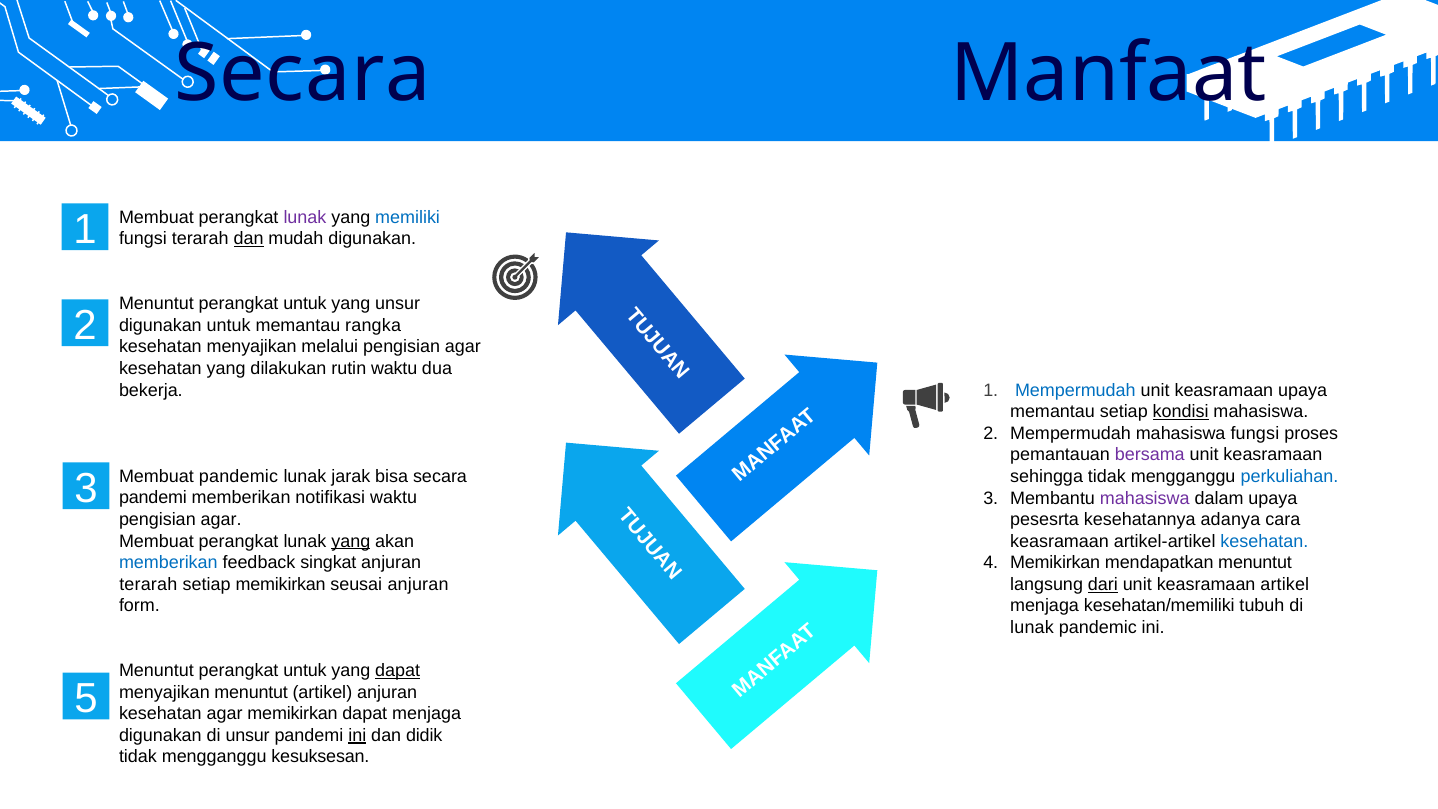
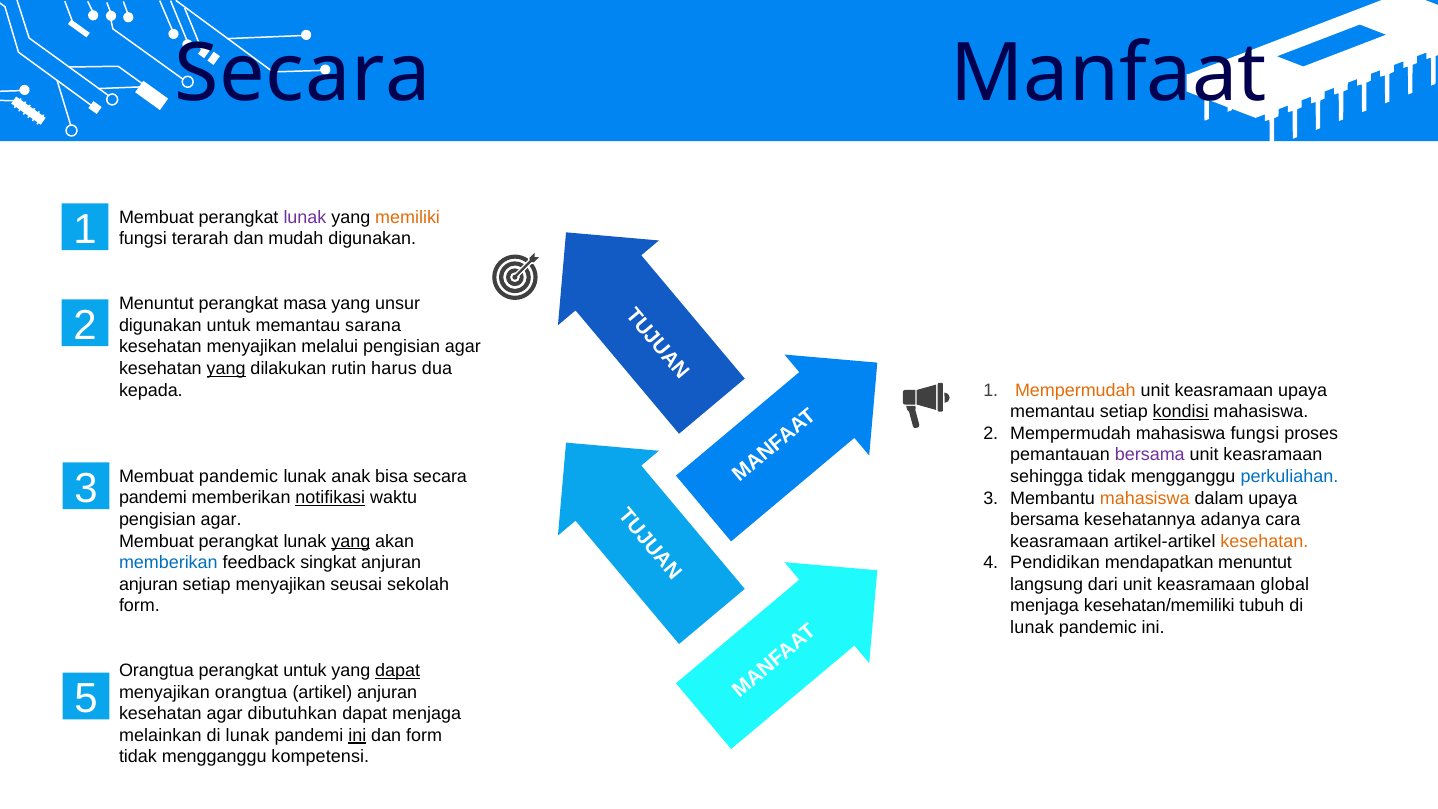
memiliki colour: blue -> orange (408, 217)
dan underline: present -> none (249, 239)
untuk: untuk -> masa (305, 304)
rangka: rangka -> sarana (373, 325)
yang underline: none -> present (226, 368)
rutin waktu: waktu -> harus (394, 368)
bekerja: bekerja -> kepada (151, 390)
Mempermudah colour: blue -> orange (1075, 390)
jarak: jarak -> anak (351, 476)
notifikasi underline: none -> present (330, 498)
mahasiswa colour: purple -> orange (1145, 498)
pesesrta: pesesrta -> bersama (1045, 520)
kesehatan colour: blue -> orange (1264, 541)
Memikirkan: Memikirkan -> Pendidikan (1055, 563)
terarah: terarah -> anjuran (148, 584)
setiap memikirkan: memikirkan -> menyajikan (281, 584)
seusai anjuran: anjuran -> sekolah (418, 584)
dari underline: present -> none (1103, 584)
keasramaan artikel: artikel -> global (1285, 584)
Menuntut: Menuntut -> Orangtua (156, 670)
menyajikan menuntut: menuntut -> orangtua (251, 692)
agar memikirkan: memikirkan -> dibutuhkan (292, 714)
digunakan: digunakan -> melainkan (160, 735)
unsur: unsur -> lunak (247, 735)
dan didik: didik -> form (424, 735)
kesuksesan: kesuksesan -> kompetensi (320, 757)
